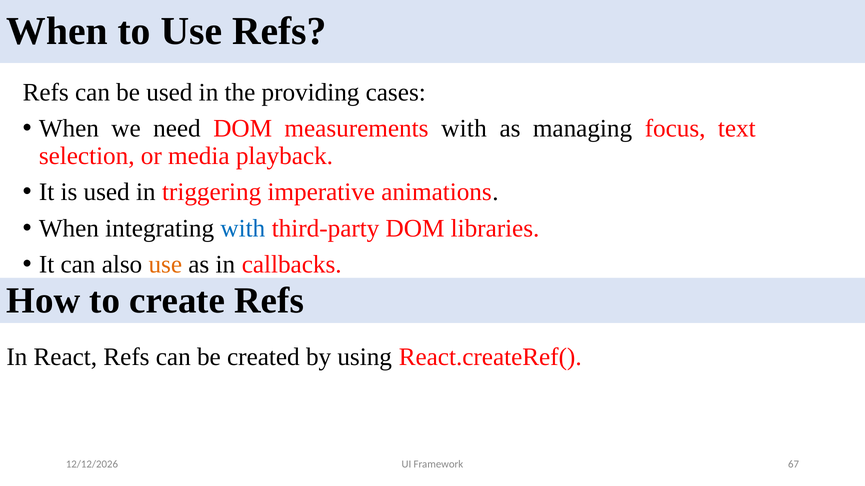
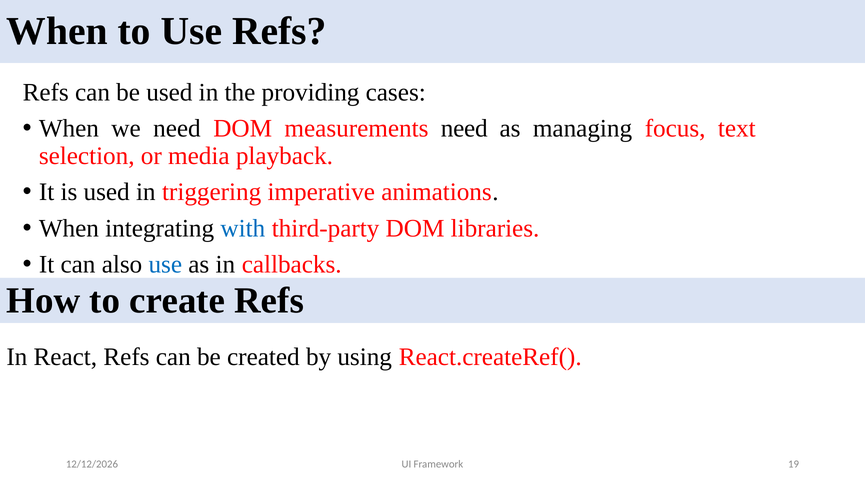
measurements with: with -> need (464, 129)
use colour: orange -> blue (165, 265)
67: 67 -> 19 (794, 465)
